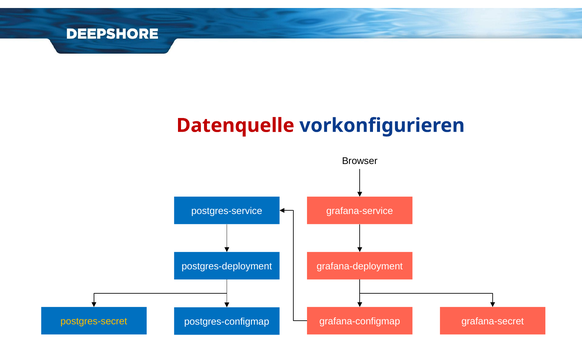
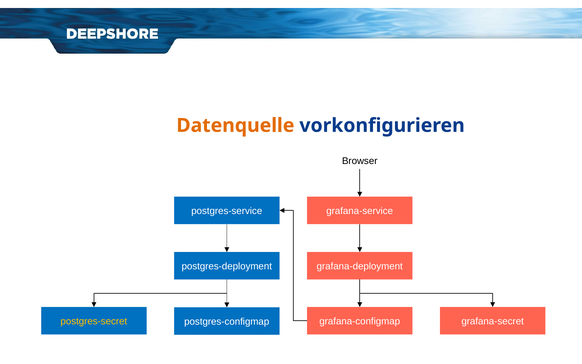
Datenquelle colour: red -> orange (235, 125)
